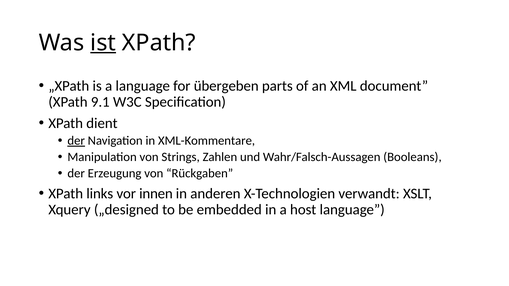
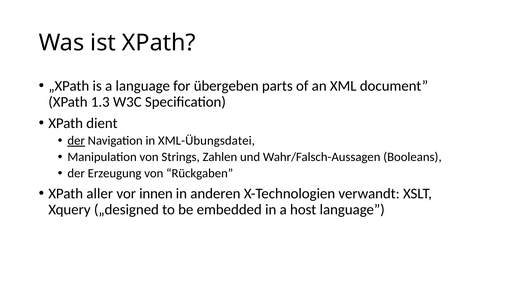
ist underline: present -> none (103, 43)
9.1: 9.1 -> 1.3 (100, 102)
XML-Kommentare: XML-Kommentare -> XML-Übungsdatei (206, 141)
links: links -> aller (100, 194)
